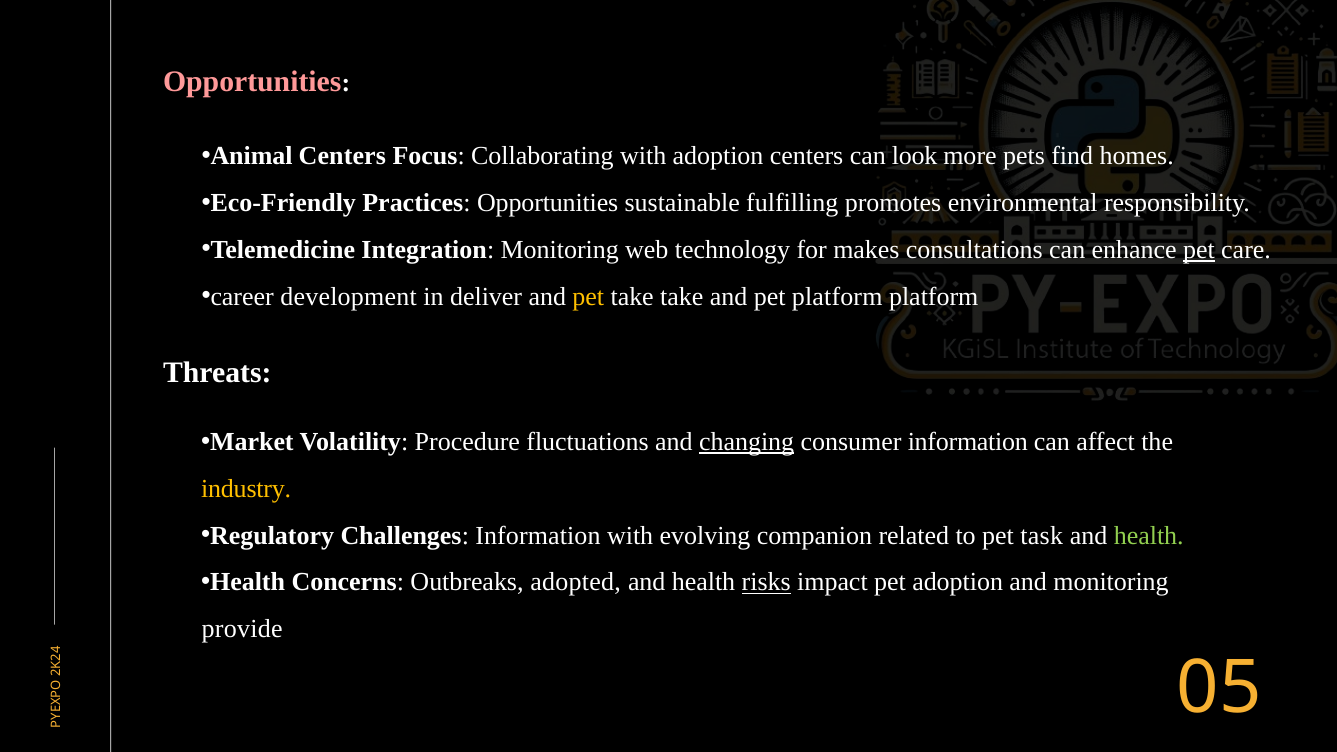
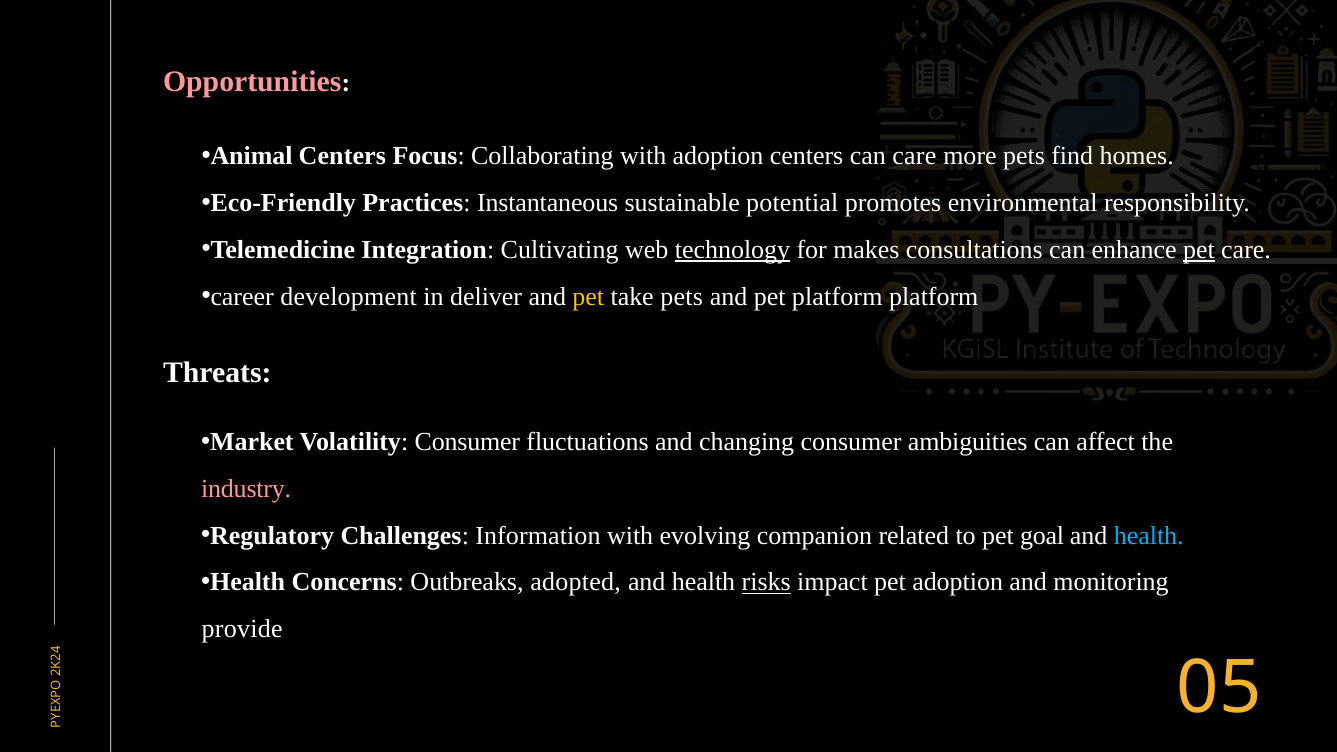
can look: look -> care (914, 156)
Practices Opportunities: Opportunities -> Instantaneous (548, 203)
fulfilling: fulfilling -> potential (792, 203)
Integration Monitoring: Monitoring -> Cultivating (560, 250)
technology underline: none -> present (733, 250)
take take: take -> pets (682, 297)
Volatility Procedure: Procedure -> Consumer (467, 442)
changing underline: present -> none (747, 442)
consumer information: information -> ambiguities (968, 442)
industry colour: yellow -> pink (246, 489)
task: task -> goal (1042, 536)
health colour: light green -> light blue (1149, 536)
